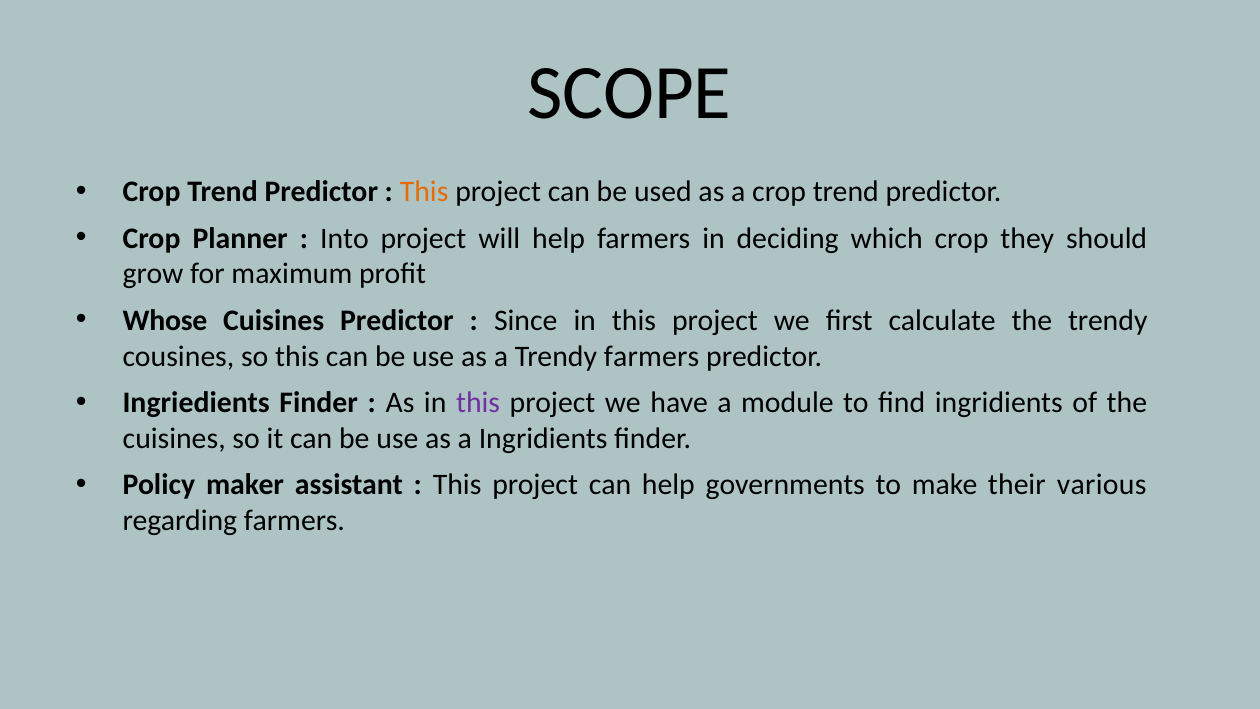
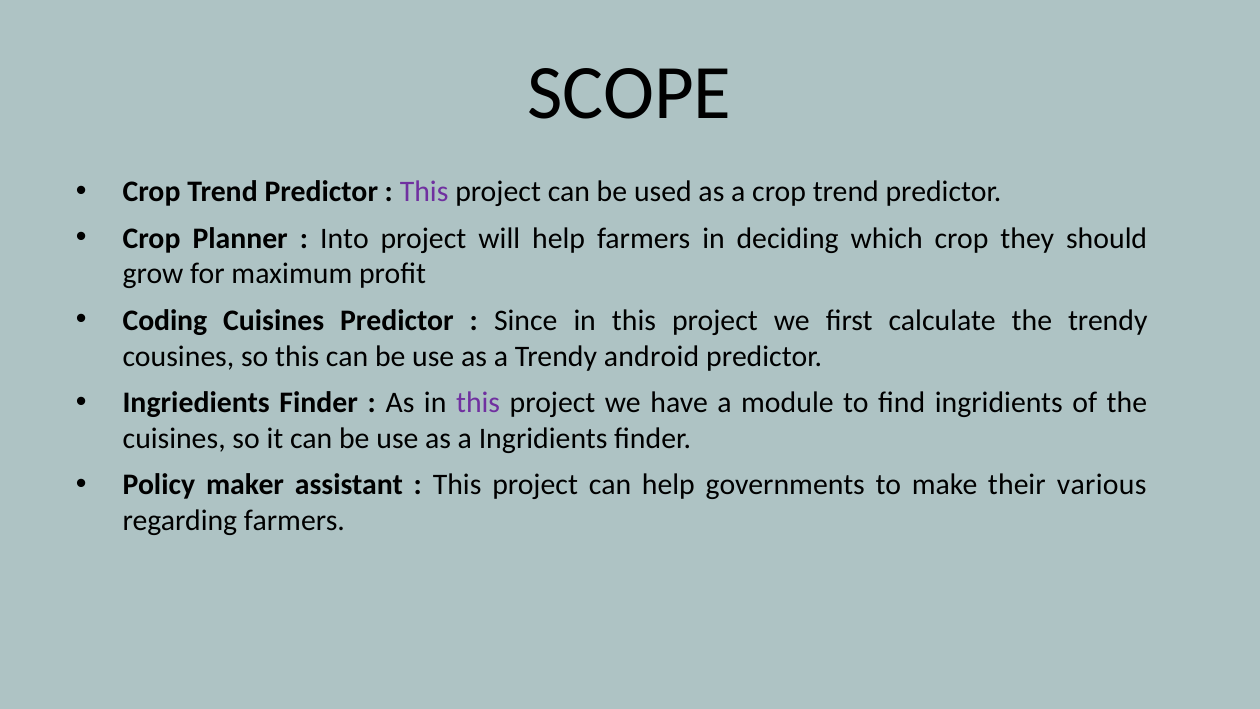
This colour: orange -> purple (424, 192)
Whose: Whose -> Coding (165, 320)
Trendy farmers: farmers -> android (652, 356)
